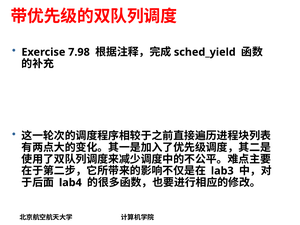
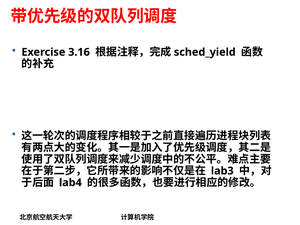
7.98: 7.98 -> 3.16 (79, 52)
